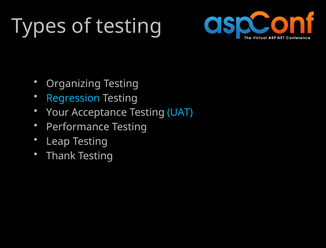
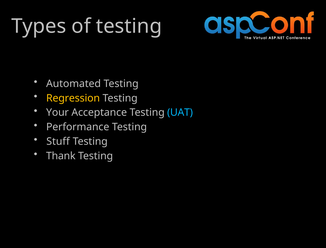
Organizing: Organizing -> Automated (74, 84)
Regression colour: light blue -> yellow (73, 98)
Leap: Leap -> Stuff (58, 142)
